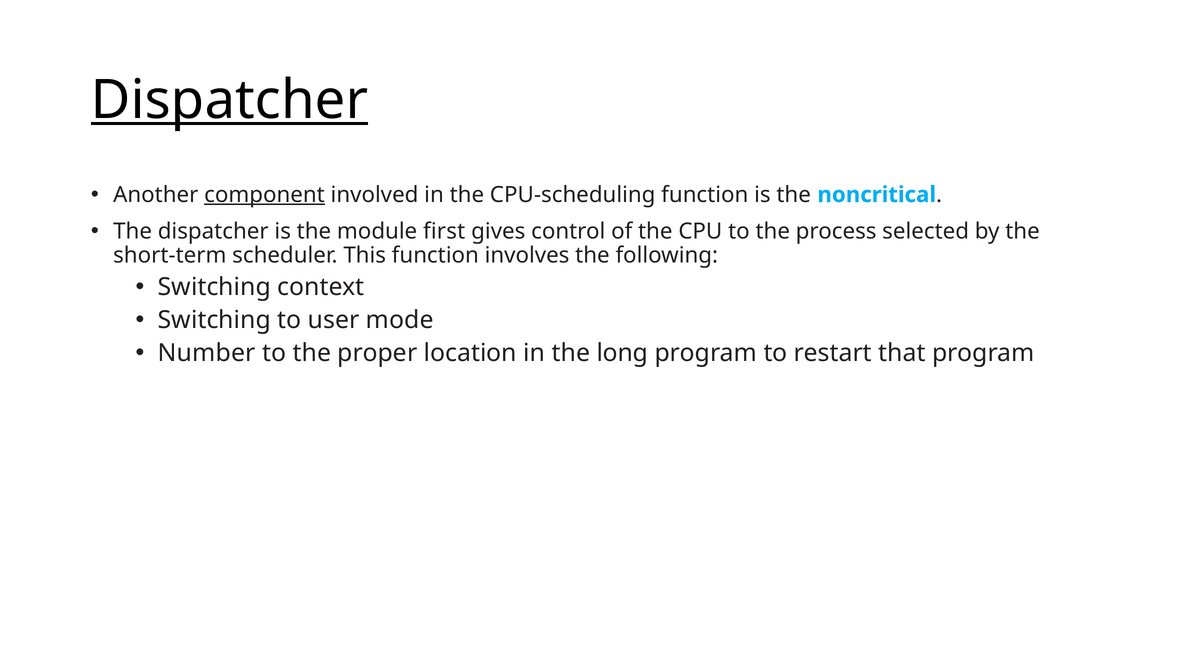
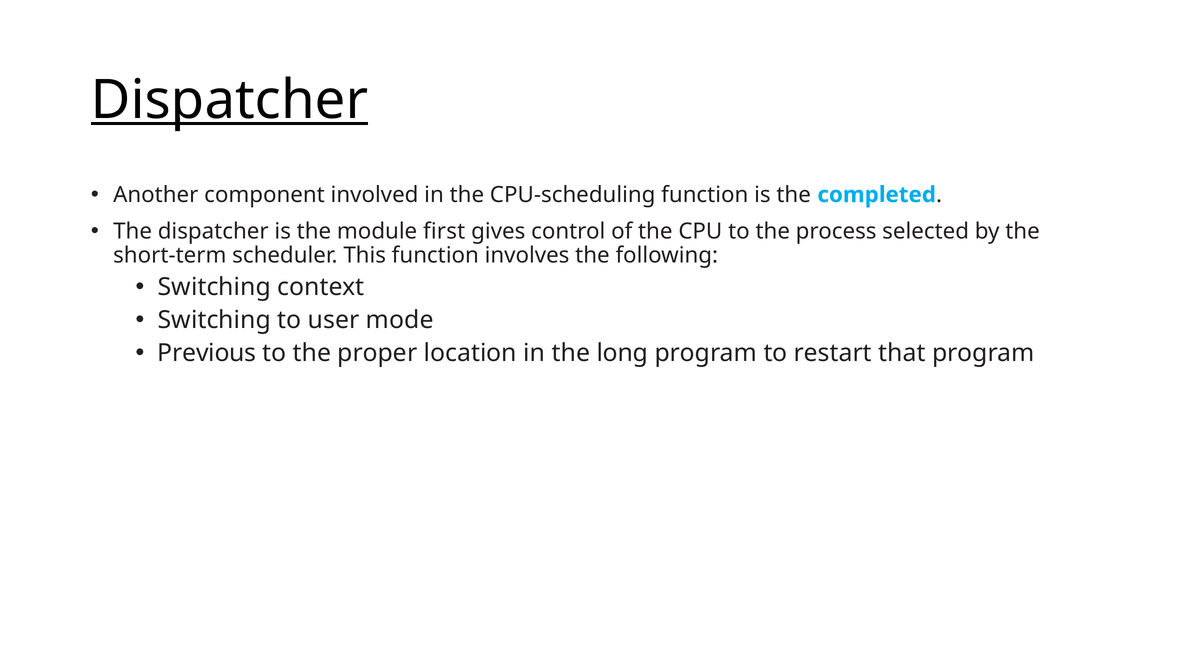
component underline: present -> none (264, 195)
noncritical: noncritical -> completed (877, 195)
Number: Number -> Previous (207, 353)
